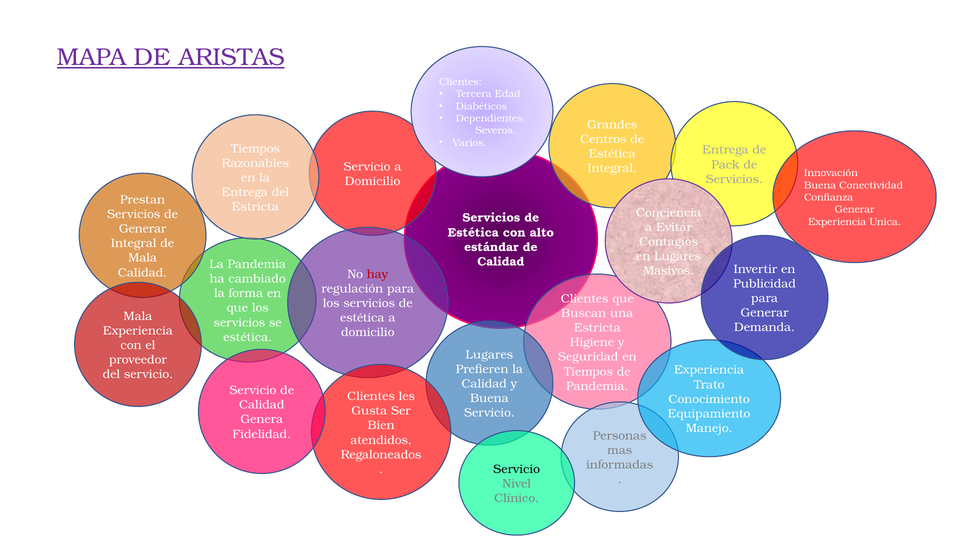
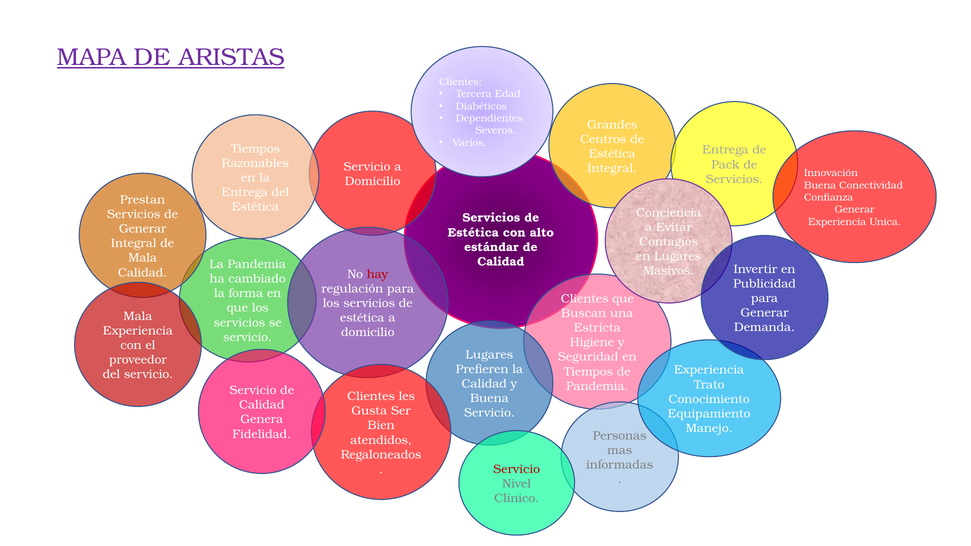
Estricta: Estricta -> Estética (255, 207)
estética: estética -> servicio (248, 337)
Servicio colour: black -> red (517, 469)
